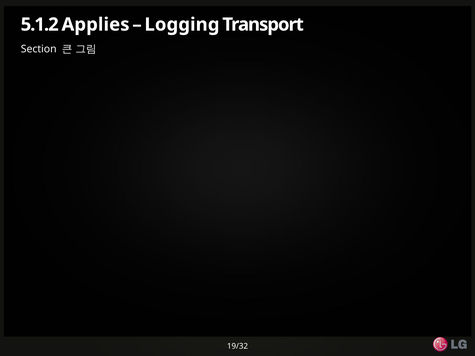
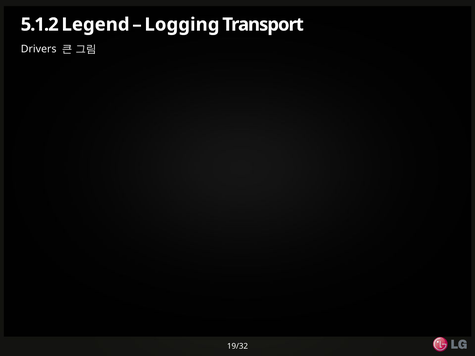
Applies: Applies -> Legend (96, 25)
Section: Section -> Drivers (39, 49)
